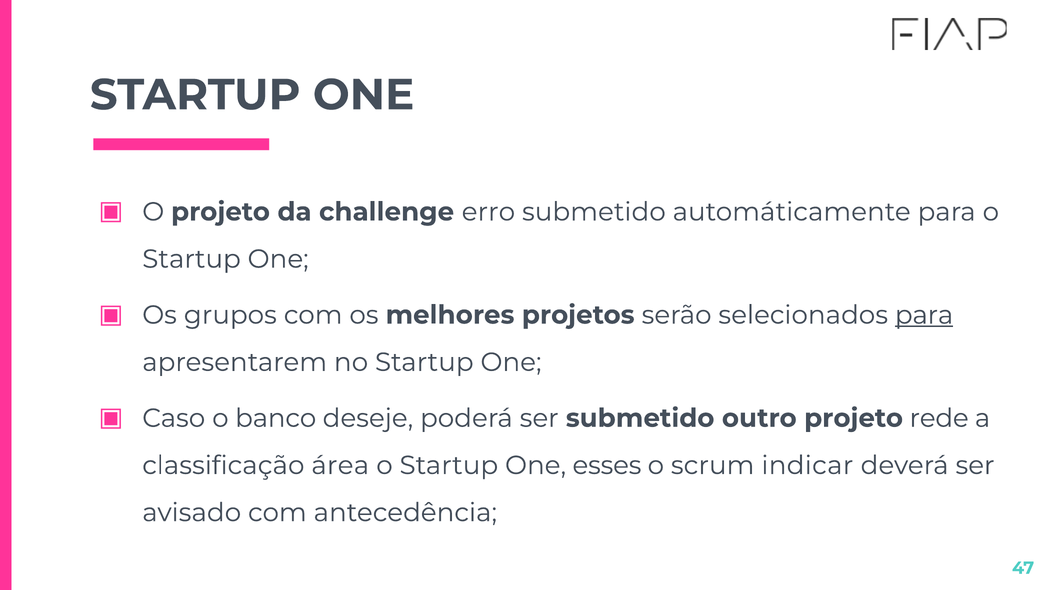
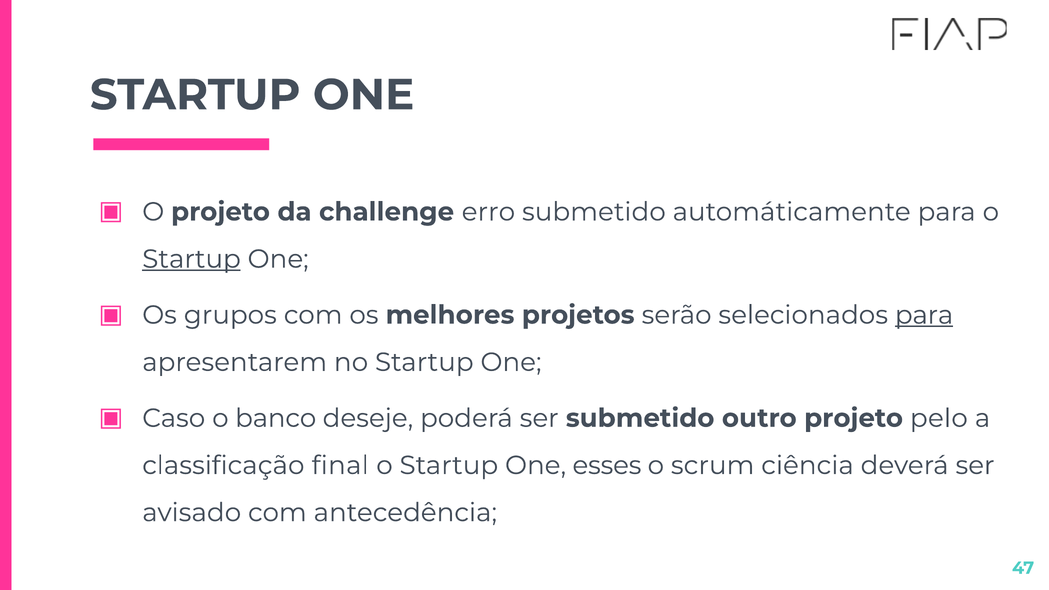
Startup underline: none -> present (192, 259)
rede: rede -> pelo (939, 418)
área: área -> final (340, 465)
indicar: indicar -> ciência (808, 465)
